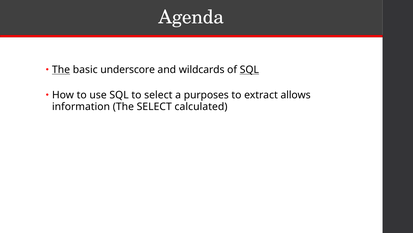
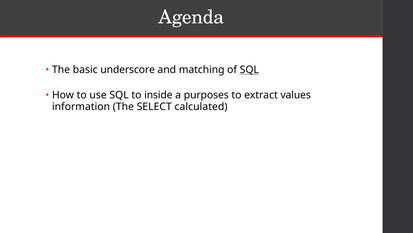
The underline: present -> none (61, 70)
wildcards: wildcards -> matching (202, 70)
to select: select -> inside (158, 95)
allows: allows -> values (296, 95)
